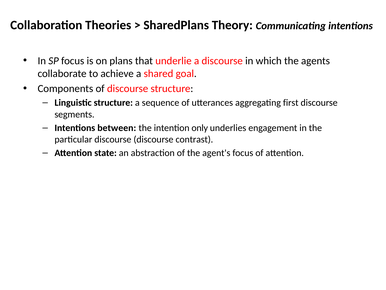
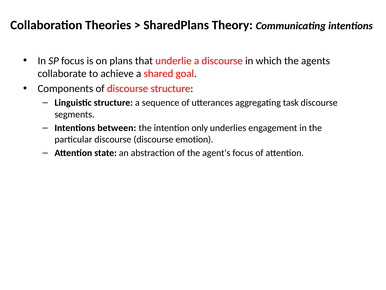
first: first -> task (291, 103)
contrast: contrast -> emotion (194, 139)
